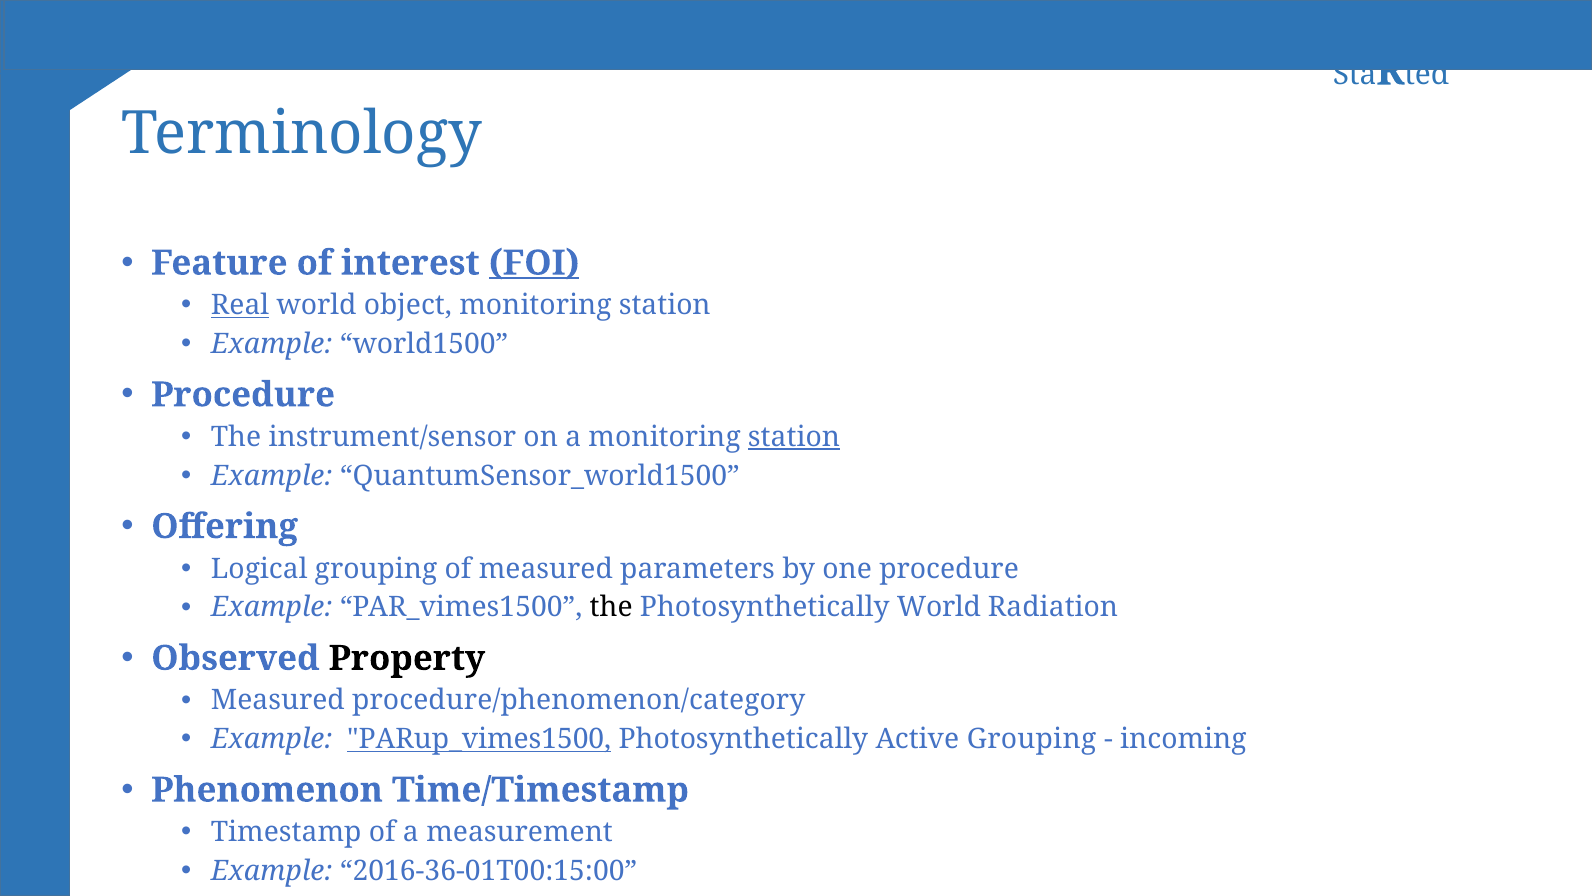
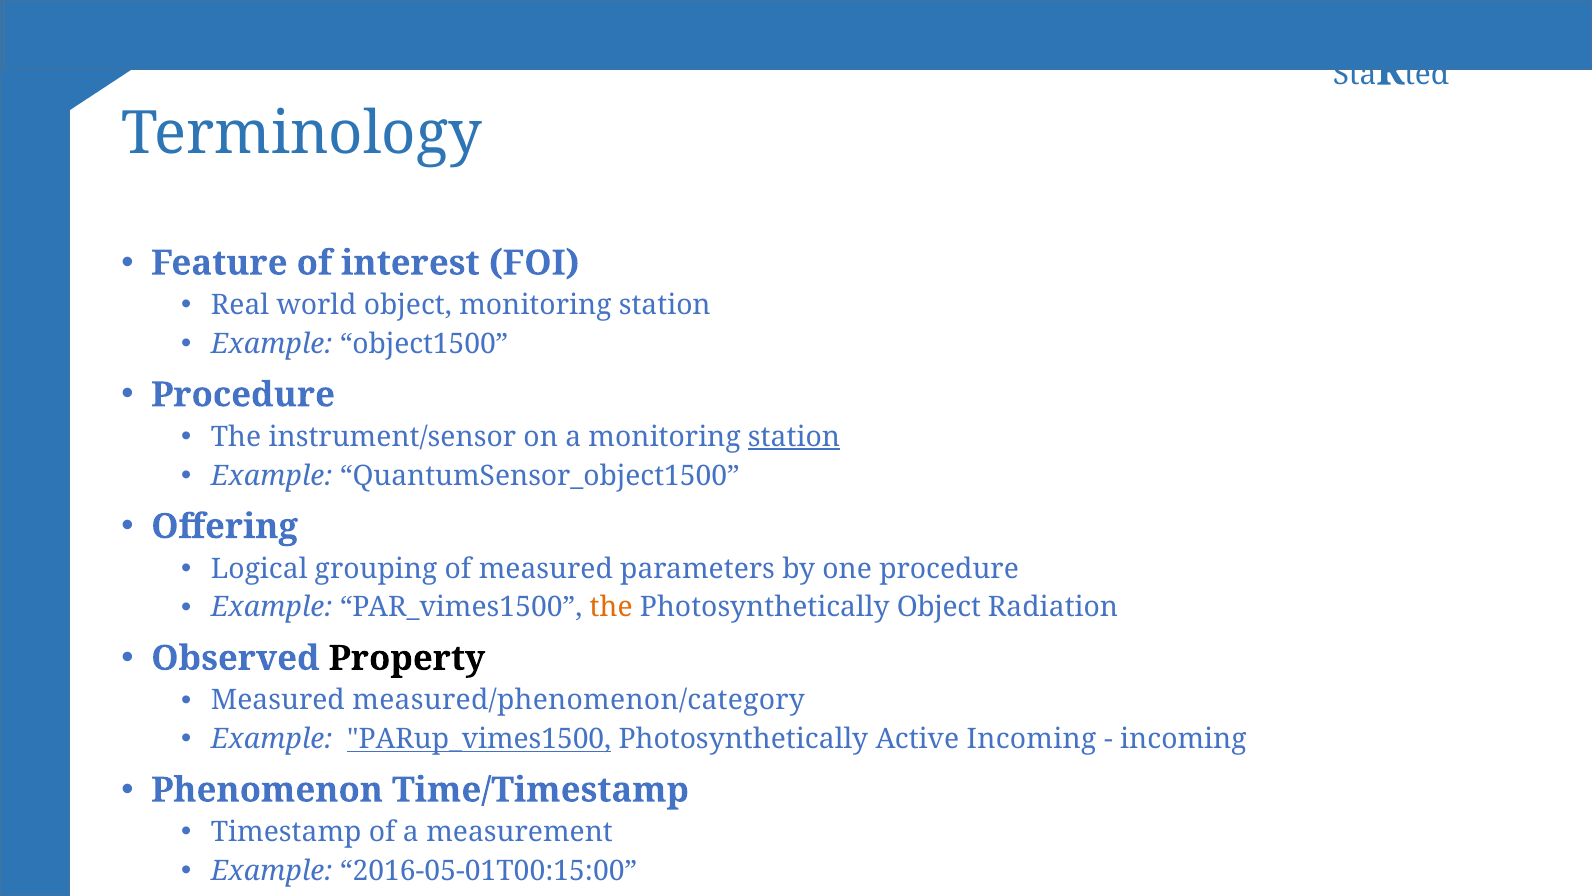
FOI underline: present -> none (534, 263)
Real underline: present -> none (240, 305)
world1500: world1500 -> object1500 (424, 344)
QuantumSensor_world1500: QuantumSensor_world1500 -> QuantumSensor_object1500 (540, 476)
the colour: black -> orange (611, 607)
Photosynthetically World: World -> Object (939, 607)
procedure/phenomenon/category: procedure/phenomenon/category -> measured/phenomenon/category (579, 700)
Active Grouping: Grouping -> Incoming (1032, 739)
2016-36-01T00:15:00: 2016-36-01T00:15:00 -> 2016-05-01T00:15:00 (489, 871)
